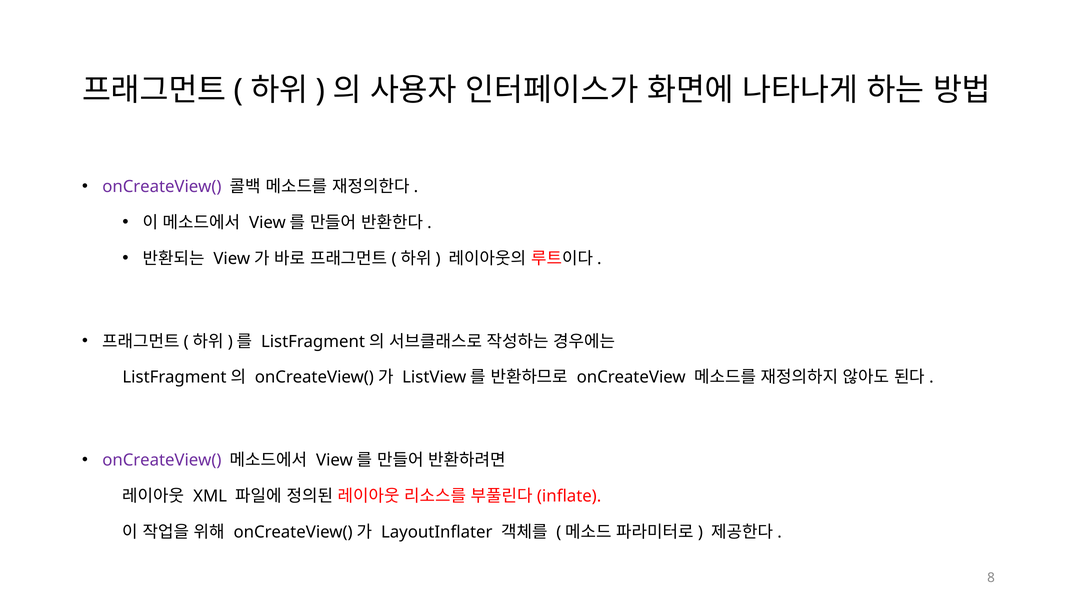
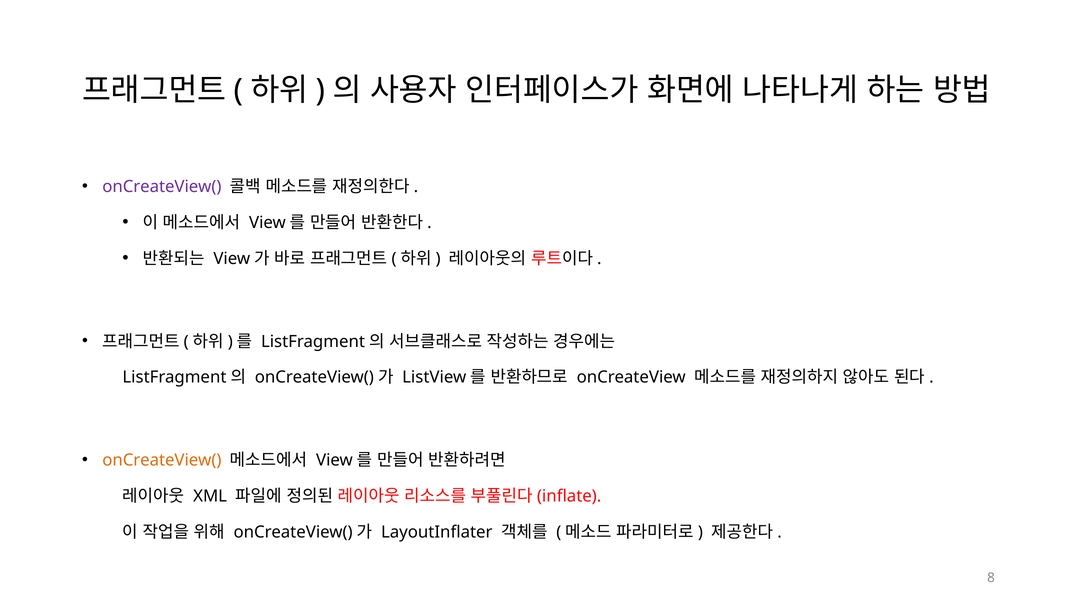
onCreateView( colour: purple -> orange (162, 460)
